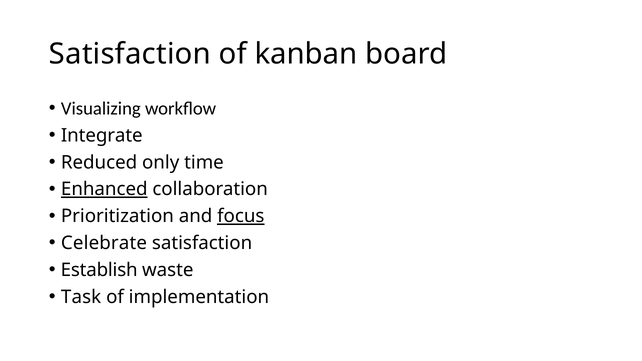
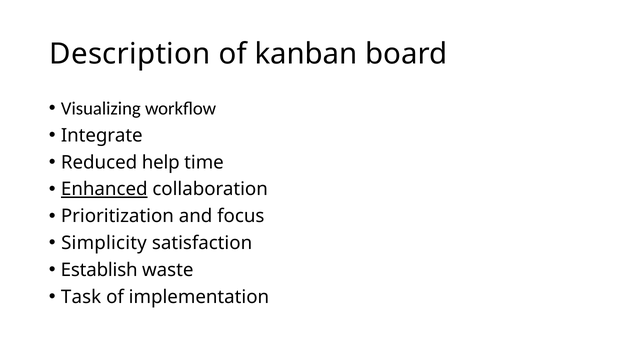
Satisfaction: Satisfaction -> Description (130, 54)
only: only -> help (161, 162)
focus underline: present -> none (241, 216)
Celebrate: Celebrate -> Simplicity (104, 243)
